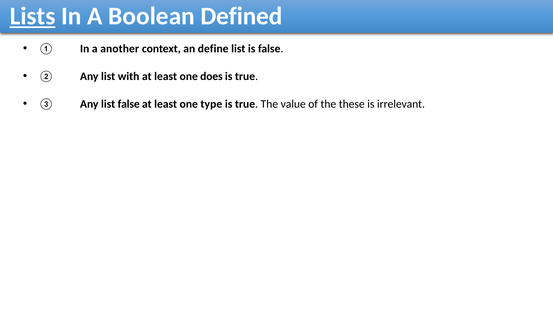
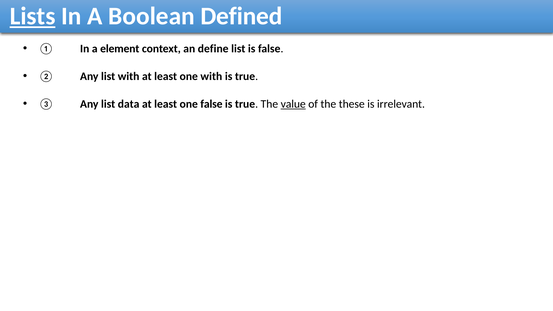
another: another -> element (120, 49)
one does: does -> with (211, 76)
list false: false -> data (129, 104)
one type: type -> false (211, 104)
value underline: none -> present (293, 104)
